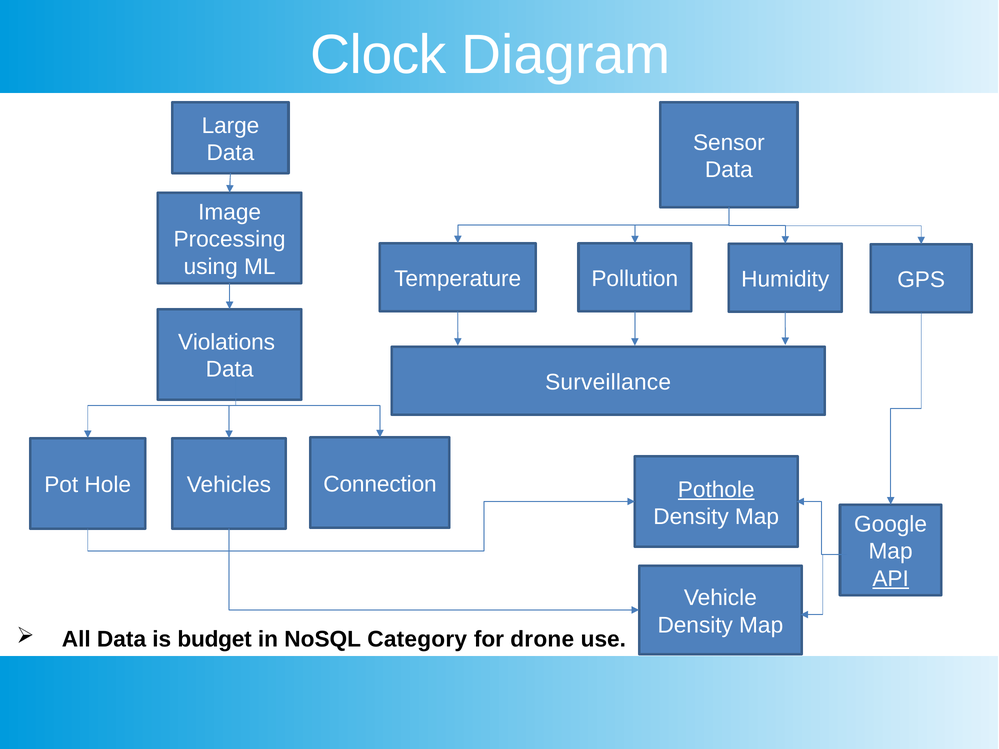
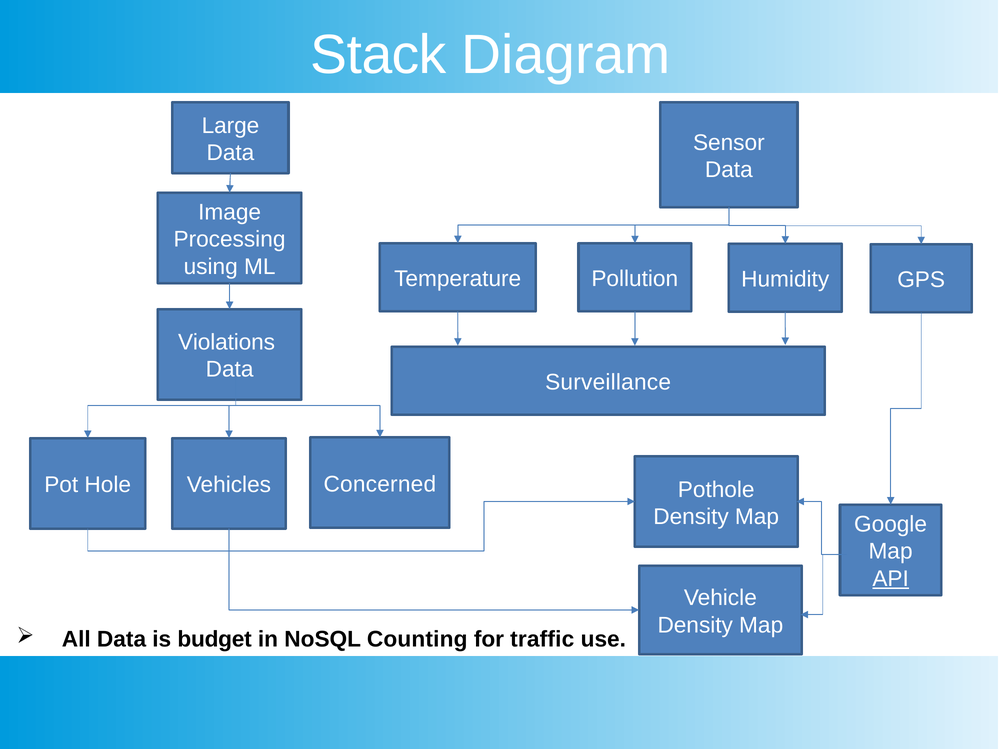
Clock: Clock -> Stack (379, 55)
Connection: Connection -> Concerned (380, 484)
Pothole underline: present -> none (716, 490)
Category: Category -> Counting (417, 640)
drone: drone -> traffic (542, 640)
